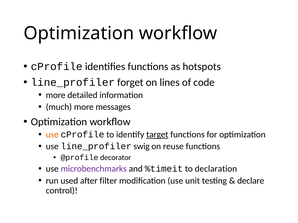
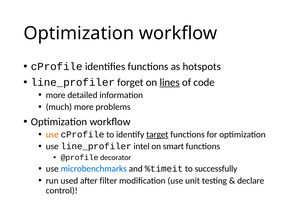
lines underline: none -> present (170, 82)
messages: messages -> problems (113, 107)
swig: swig -> intel (142, 147)
reuse: reuse -> smart (173, 147)
microbenchmarks colour: purple -> blue (94, 169)
declaration: declaration -> successfully (216, 169)
